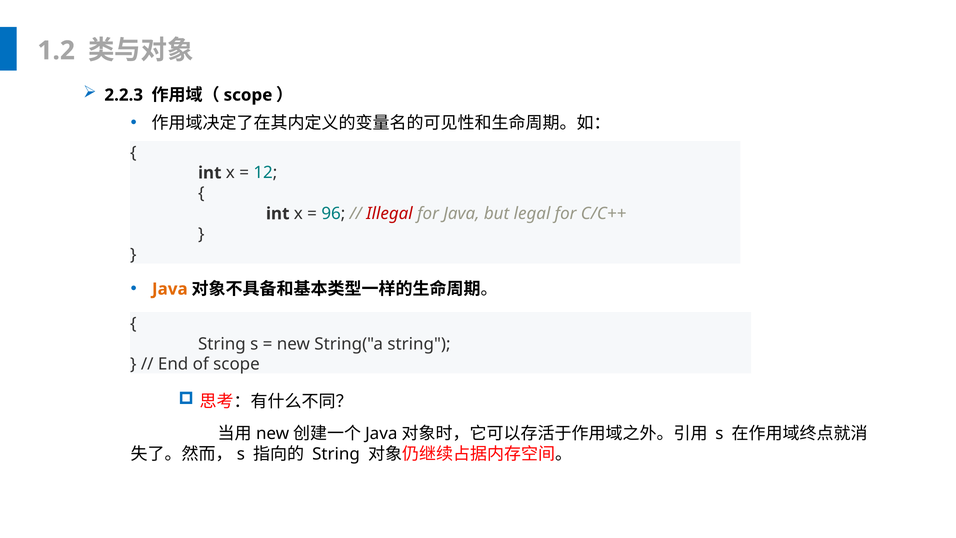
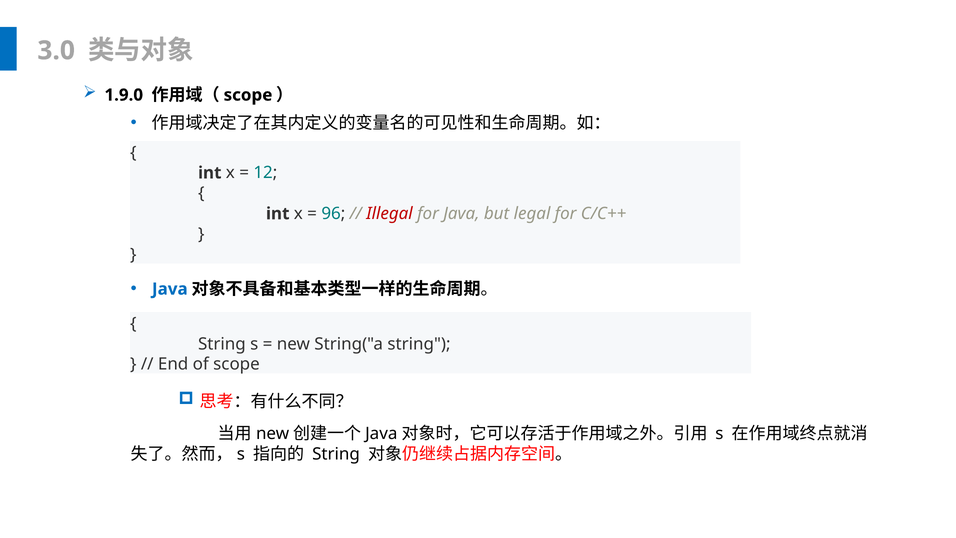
1.2: 1.2 -> 3.0 (56, 51)
2.2.3: 2.2.3 -> 1.9.0 (124, 95)
Java colour: orange -> blue (170, 289)
